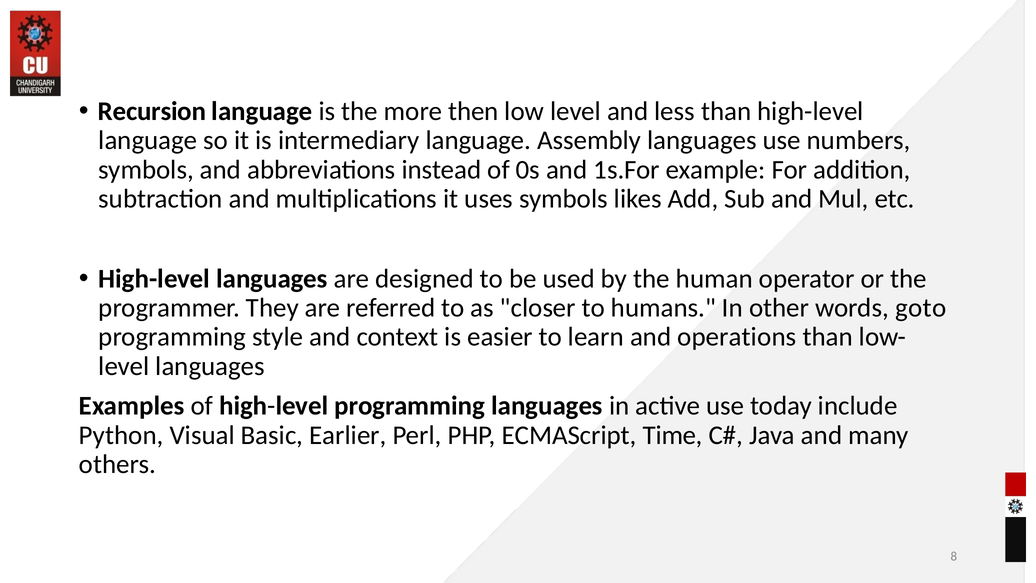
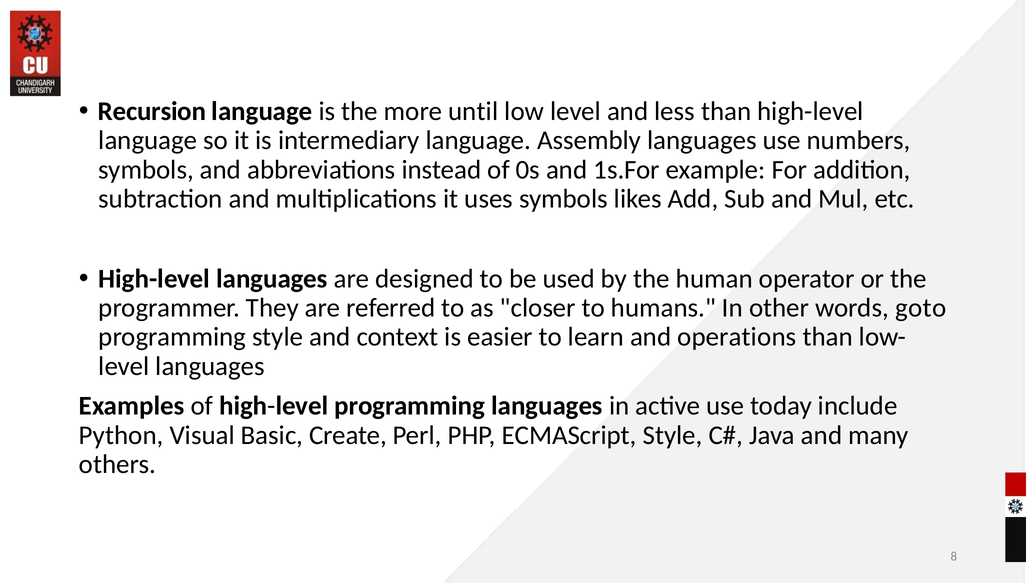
then: then -> until (473, 111)
Earlier: Earlier -> Create (348, 435)
ECMAScript Time: Time -> Style (673, 435)
